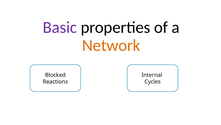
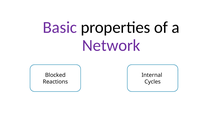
Network colour: orange -> purple (111, 45)
